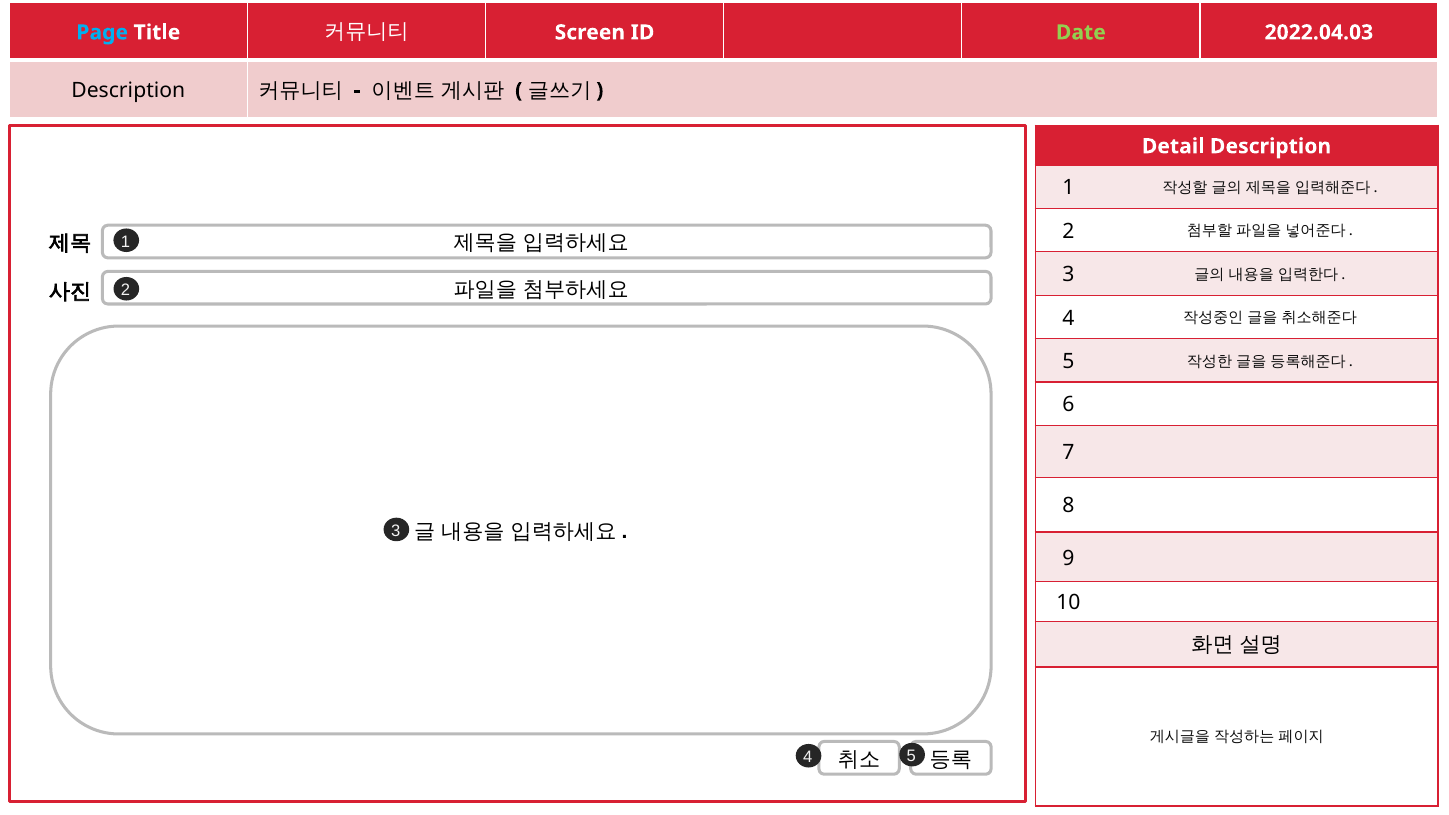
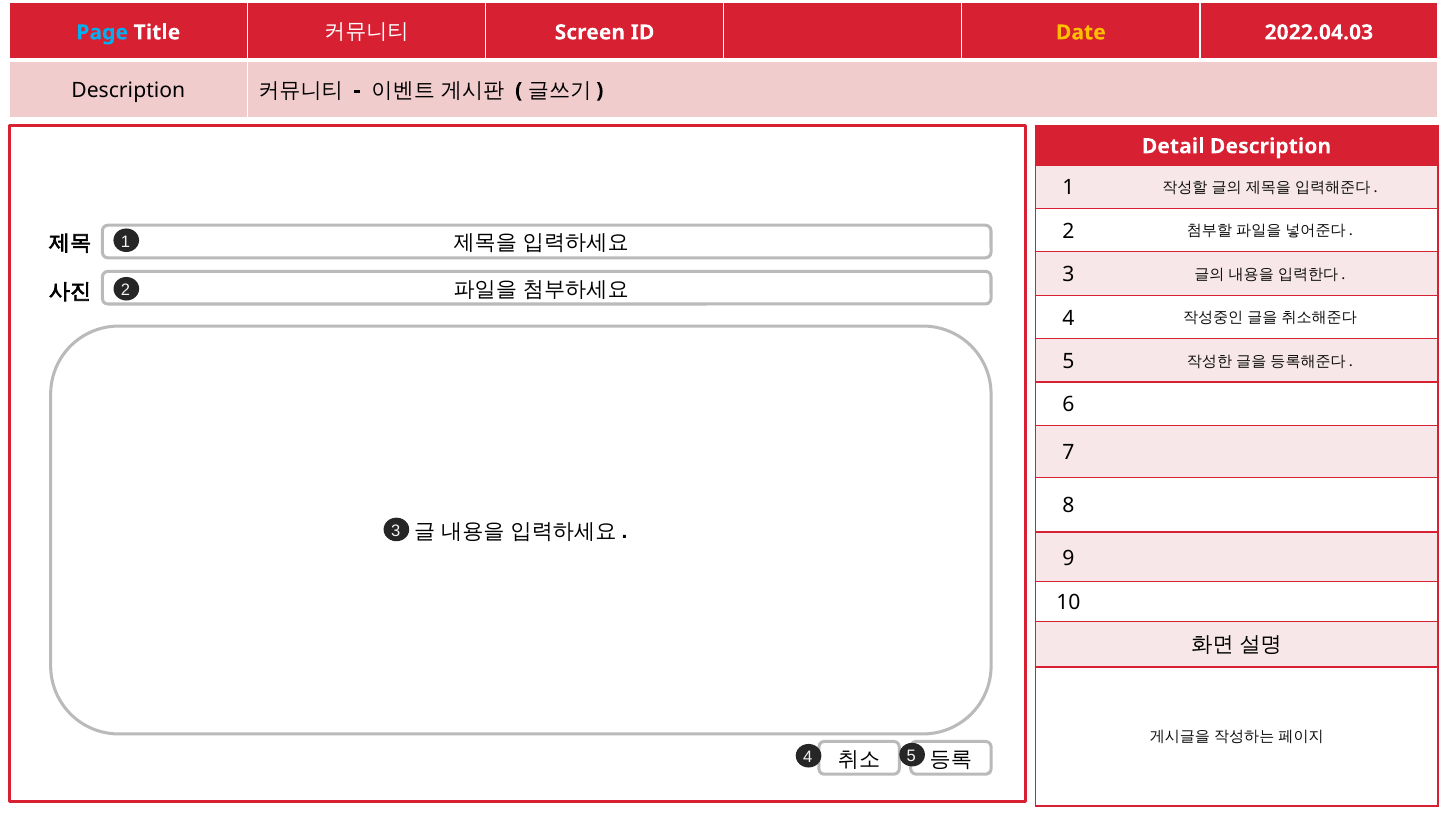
Date colour: light green -> yellow (1081, 32)
